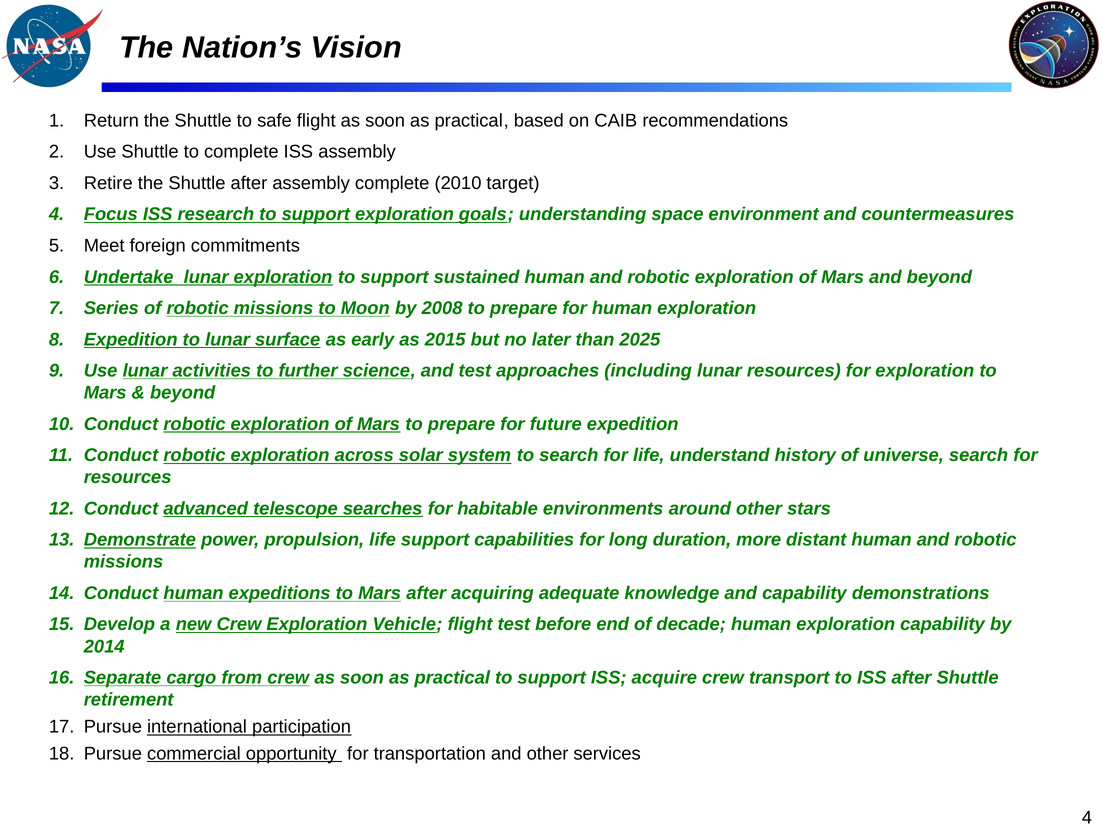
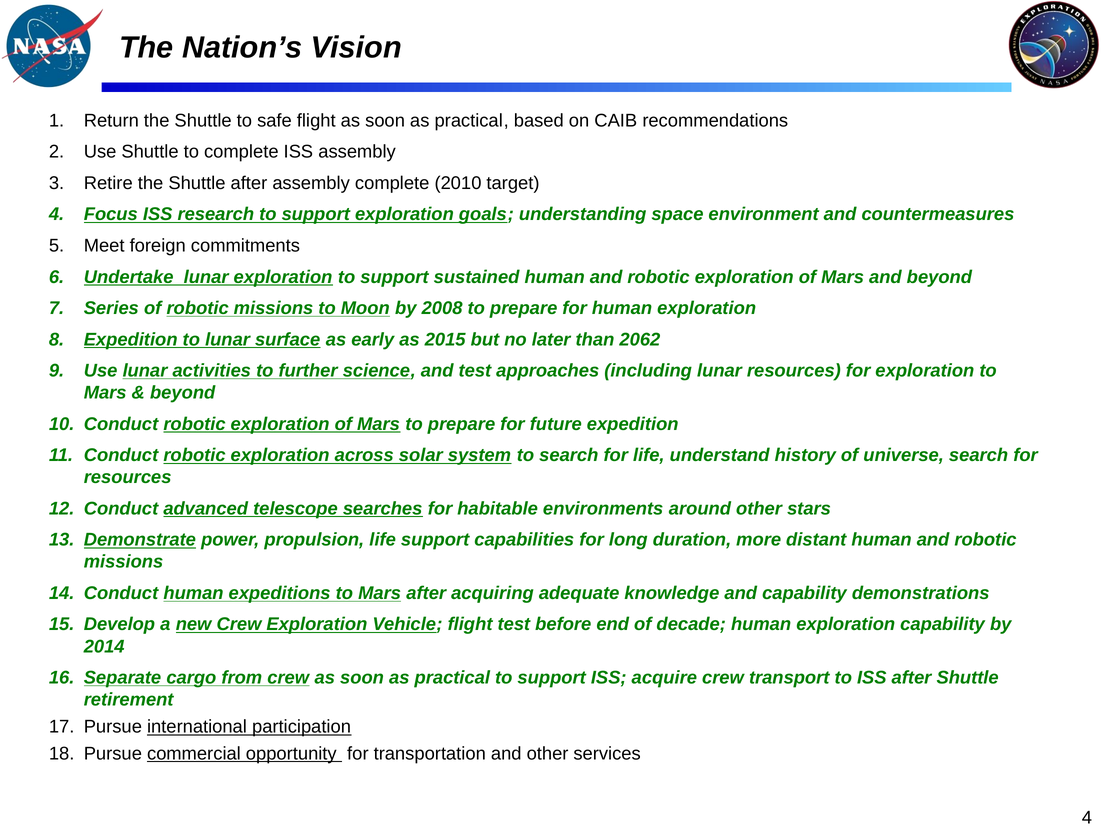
2025: 2025 -> 2062 (640, 340)
